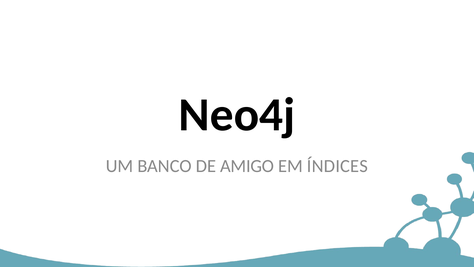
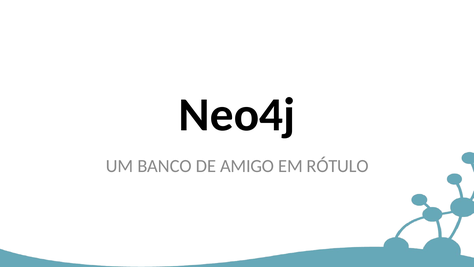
ÍNDICES: ÍNDICES -> RÓTULO (338, 166)
